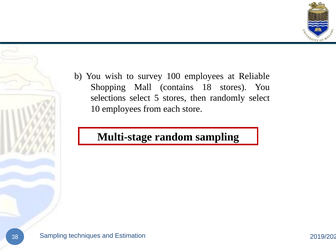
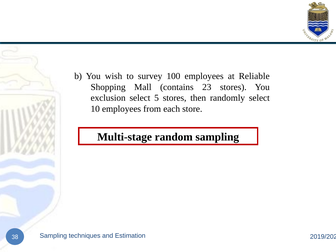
18: 18 -> 23 (207, 87)
selections: selections -> exclusion (108, 98)
